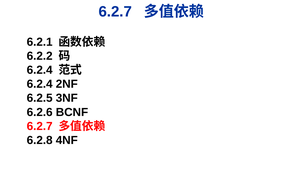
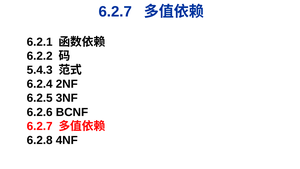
6.2.4: 6.2.4 -> 5.4.3 (40, 70)
